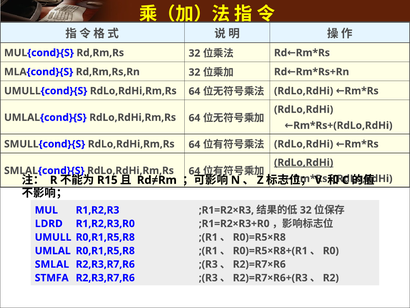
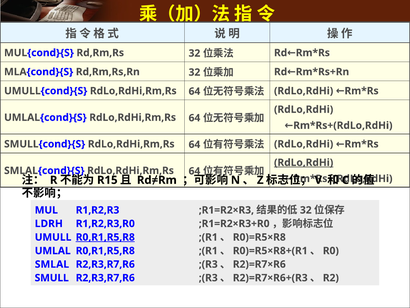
LDRD: LDRD -> LDRH (49, 223)
R0,R1,R5,R8 underline: none -> present (105, 237)
STMFA: STMFA -> SMULL (52, 277)
